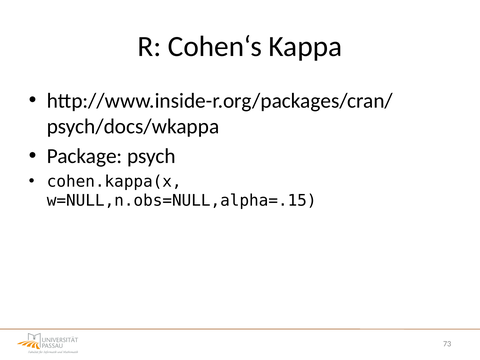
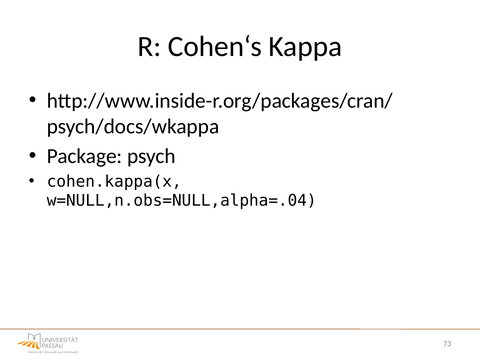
w=NULL,n.obs=NULL,alpha=.15: w=NULL,n.obs=NULL,alpha=.15 -> w=NULL,n.obs=NULL,alpha=.04 (182, 201)
